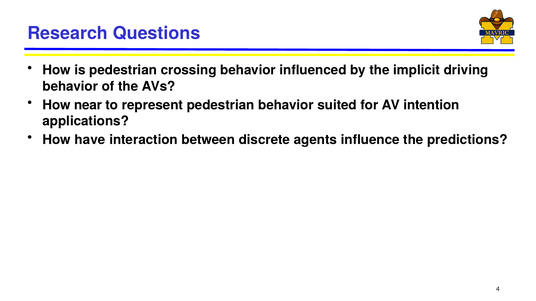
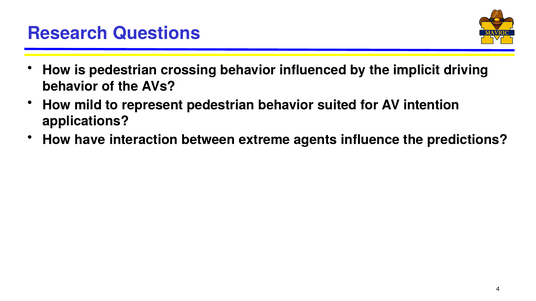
near: near -> mild (88, 105)
discrete: discrete -> extreme (264, 140)
